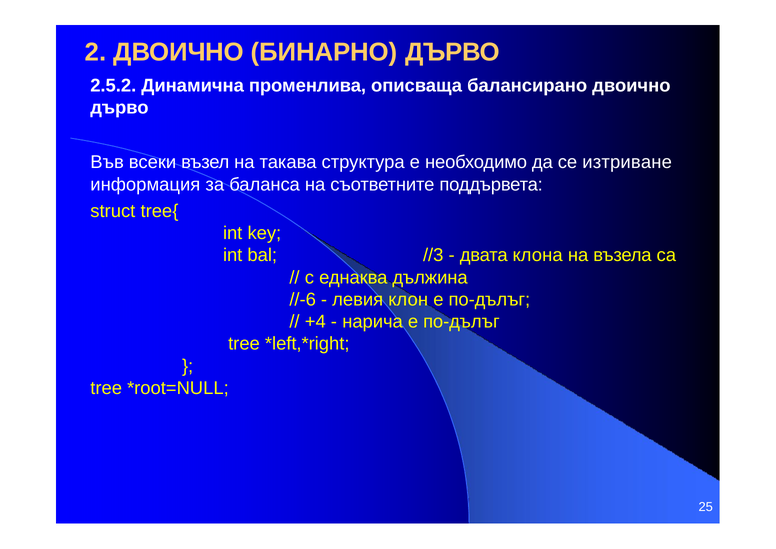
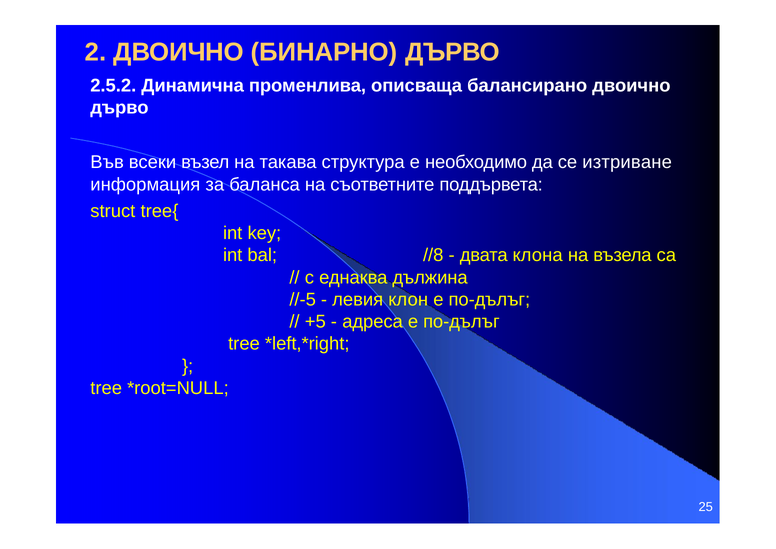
//3: //3 -> //8 (433, 255)
//-6: //-6 -> //-5 (303, 300)
+4: +4 -> +5 (315, 322)
нарича: нарича -> адреса (373, 322)
